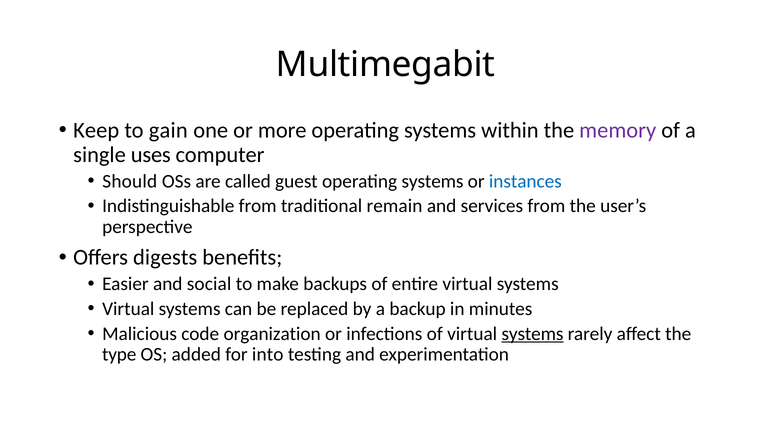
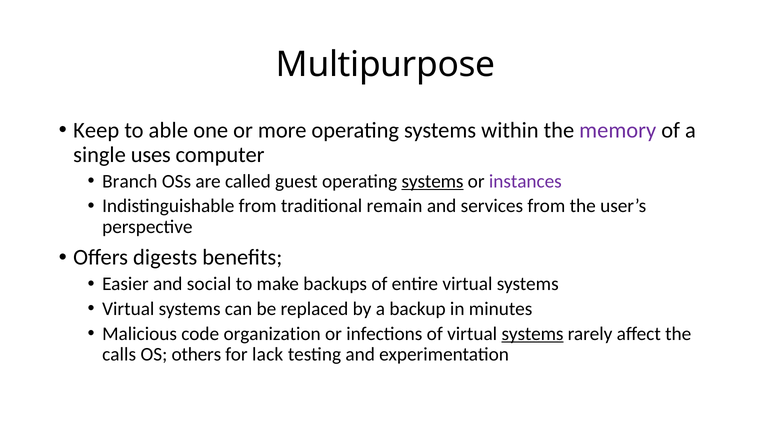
Multimegabit: Multimegabit -> Multipurpose (385, 65)
gain: gain -> able (168, 130)
Should: Should -> Branch (130, 181)
systems underline: none -> present (433, 181)
instances colour: blue -> purple (525, 181)
type: type -> calls (119, 354)
added: added -> others (196, 354)
into: into -> lack (268, 354)
